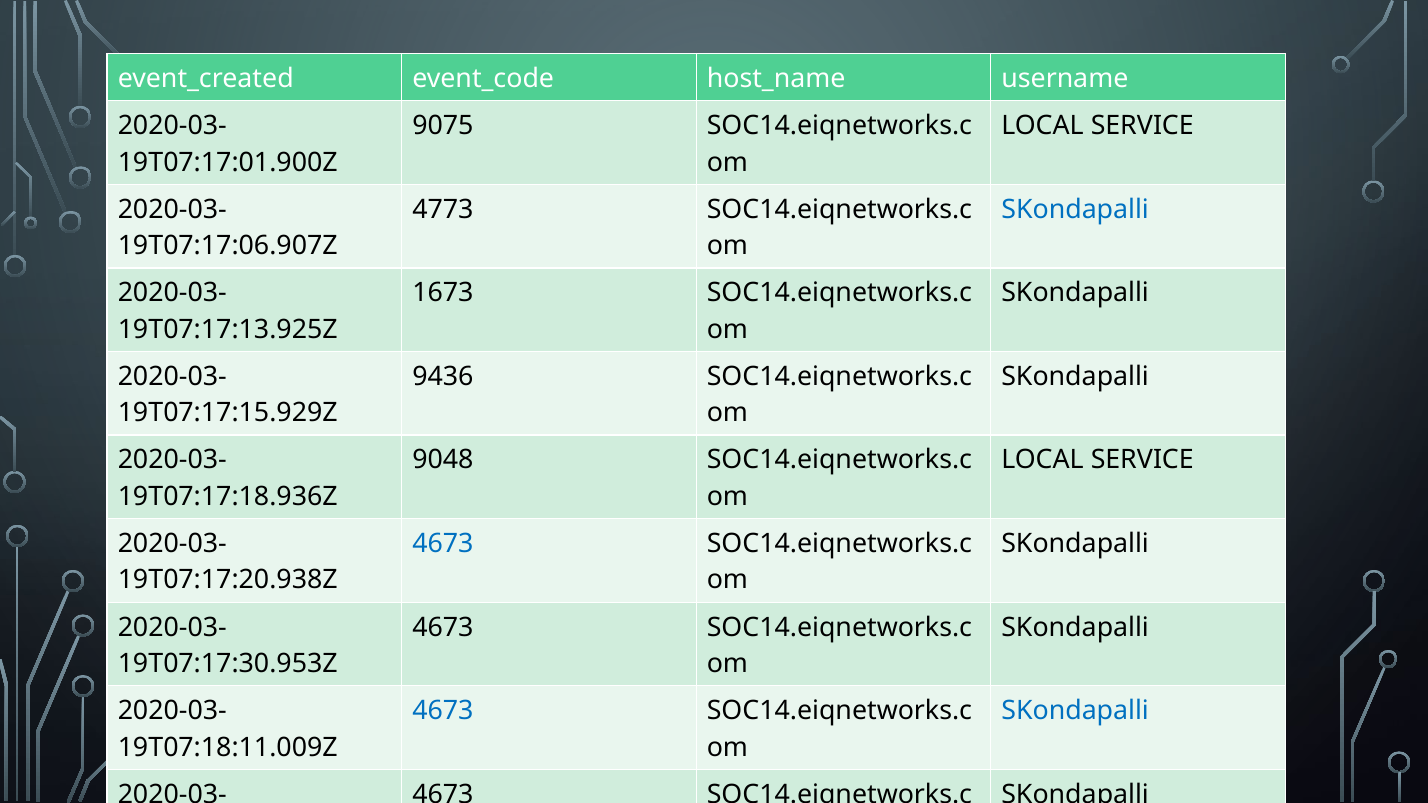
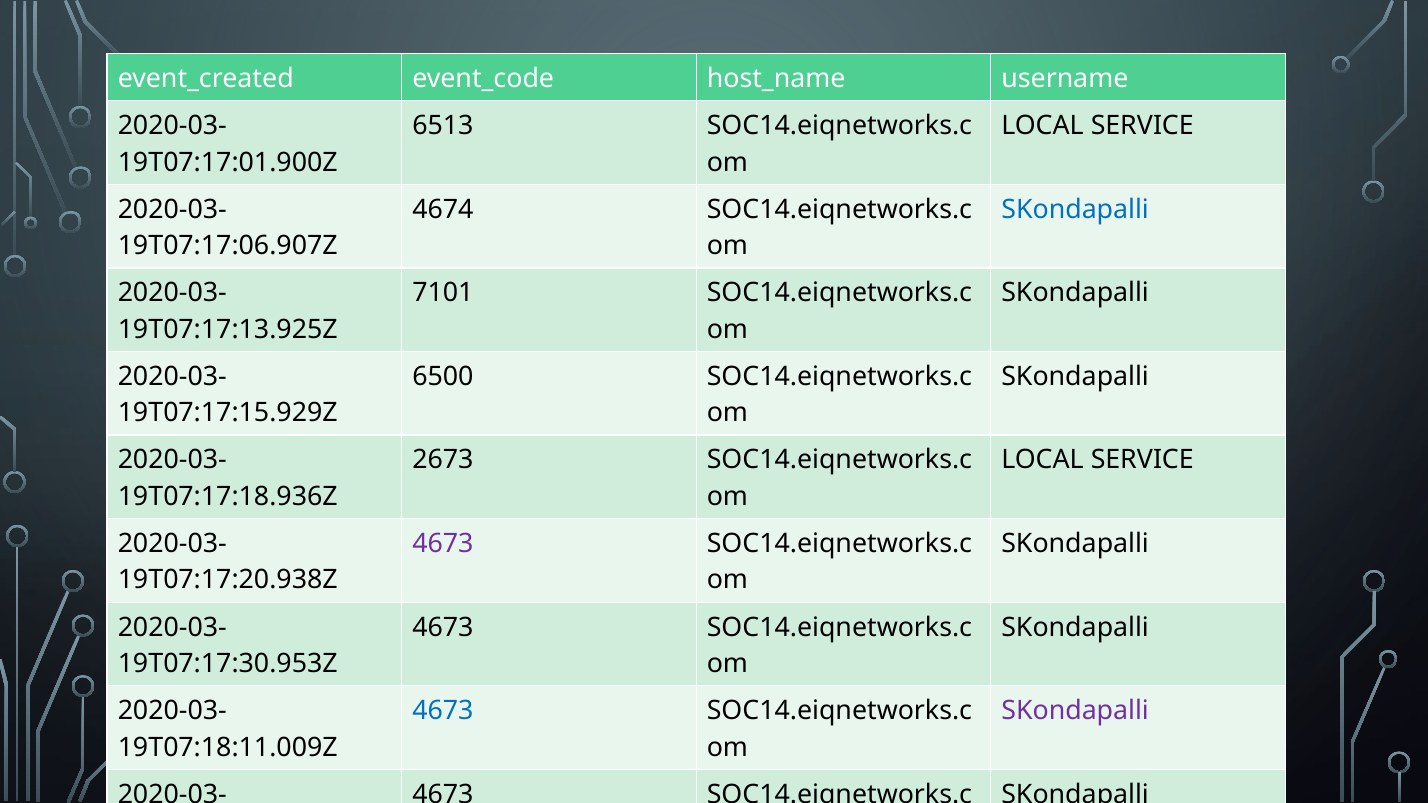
9075: 9075 -> 6513 (443, 126)
4773: 4773 -> 4674 (443, 209)
1673: 1673 -> 7101 (443, 293)
9436: 9436 -> 6500 (443, 377)
9048: 9048 -> 2673 (443, 460)
4673 colour: blue -> purple (443, 544)
SKondapalli colour: blue -> purple (1075, 711)
